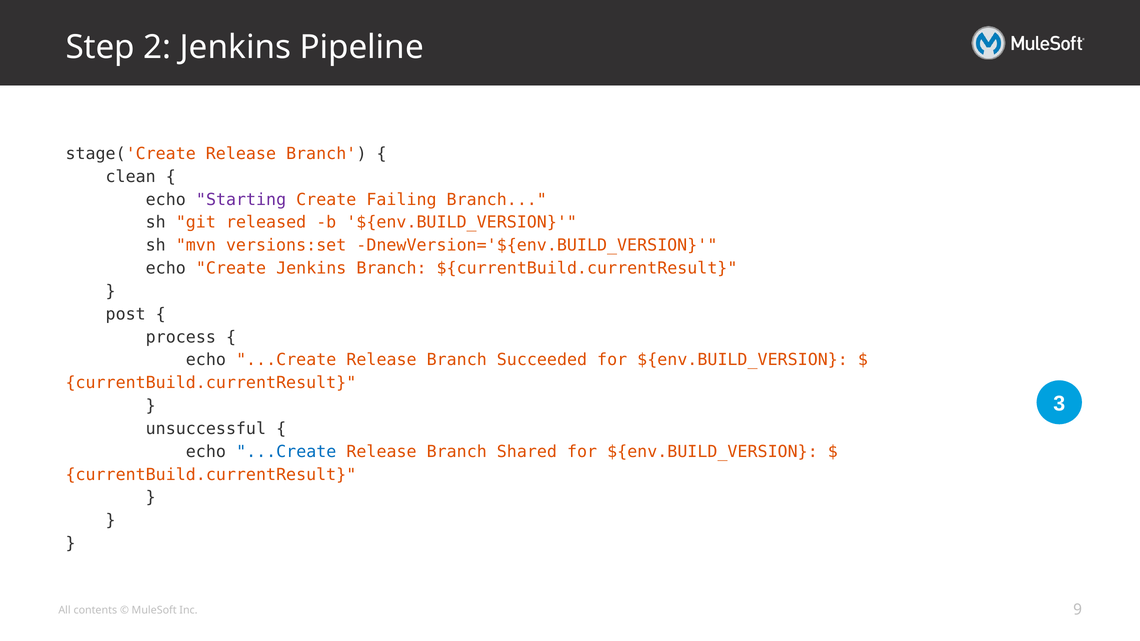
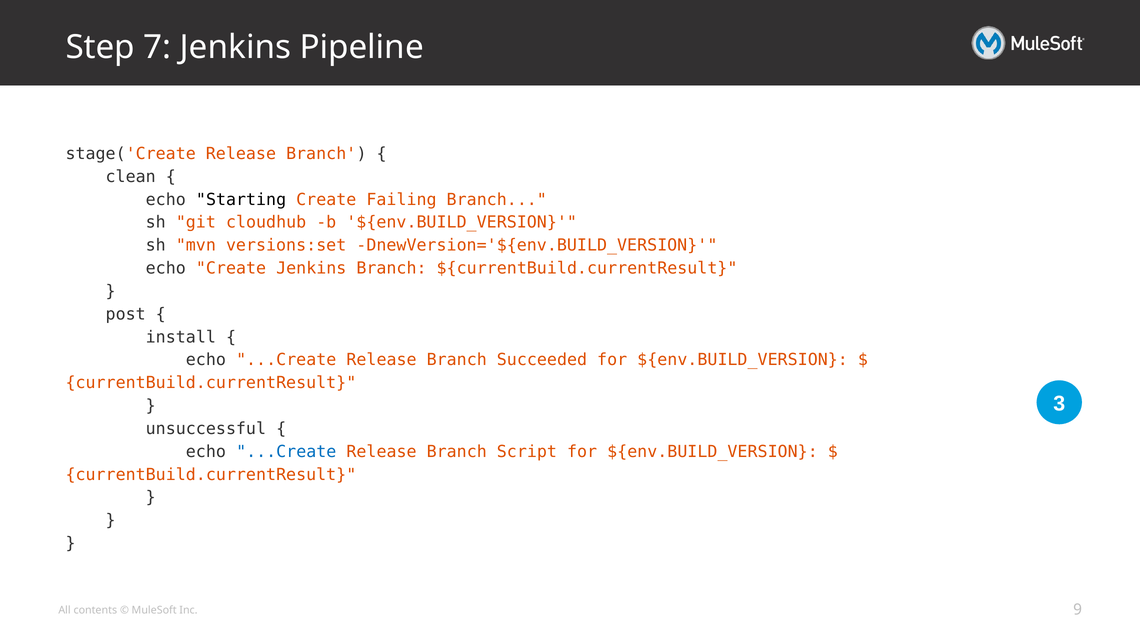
2: 2 -> 7 (157, 47)
Starting colour: purple -> black (241, 200)
released: released -> cloudhub (266, 223)
process: process -> install (181, 337)
Shared: Shared -> Script (527, 452)
